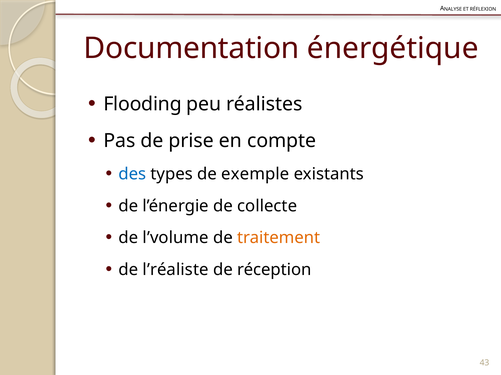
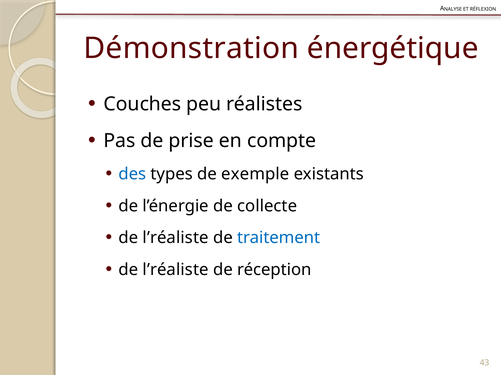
Documentation: Documentation -> Démonstration (191, 48)
Flooding: Flooding -> Couches (142, 104)
l’volume: l’volume -> l’réaliste (176, 238)
traitement colour: orange -> blue (279, 238)
